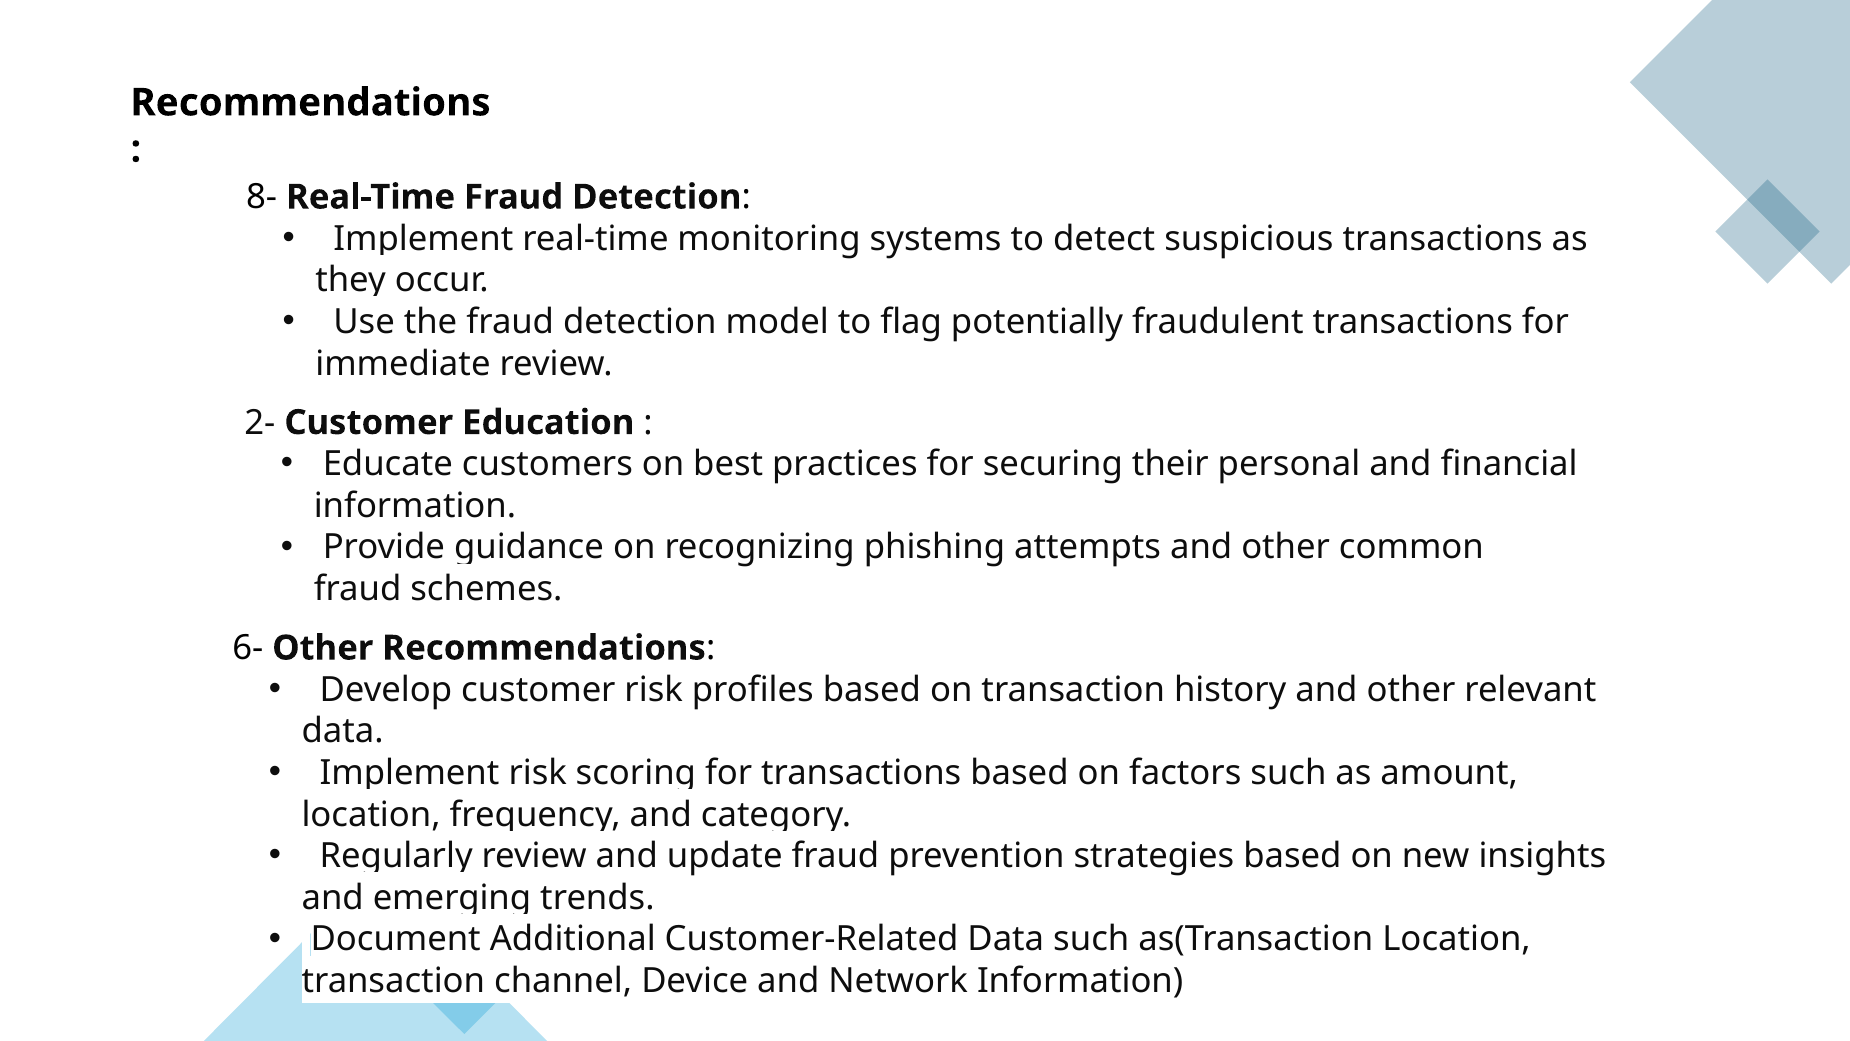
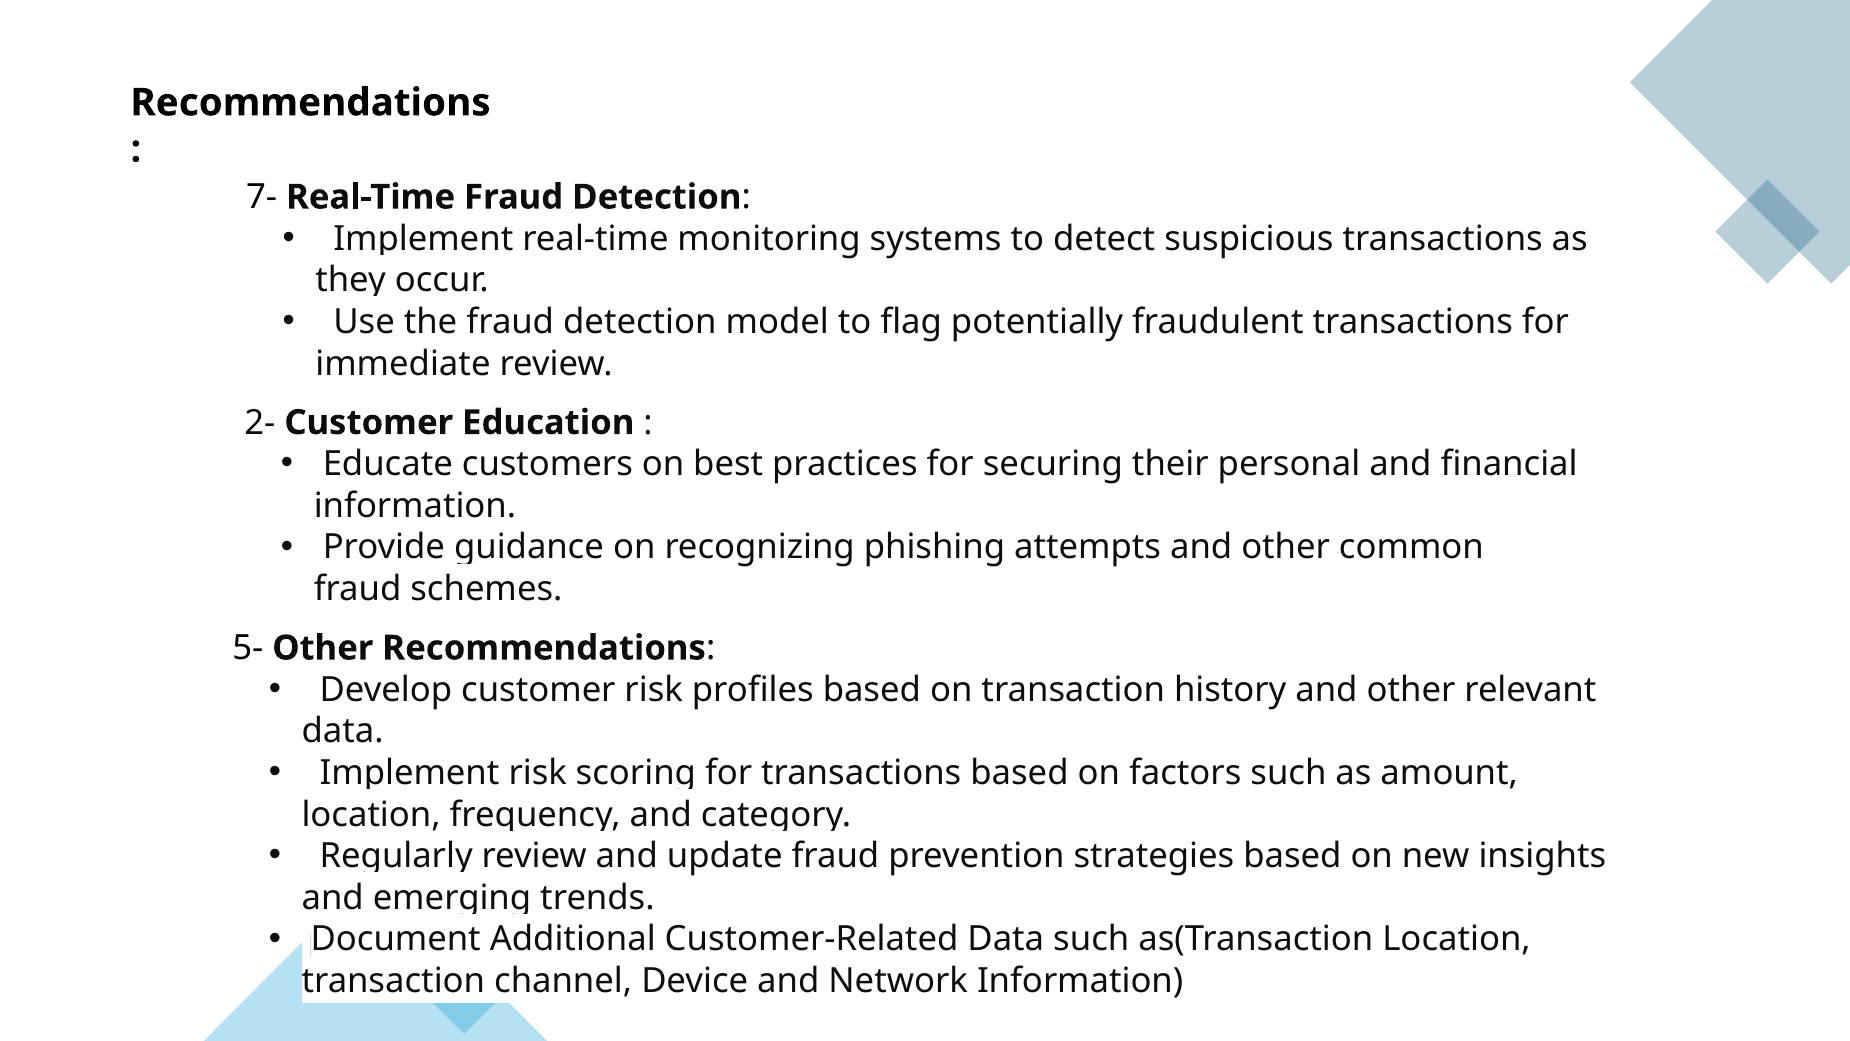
8-: 8- -> 7- (262, 197)
6-: 6- -> 5- (248, 648)
